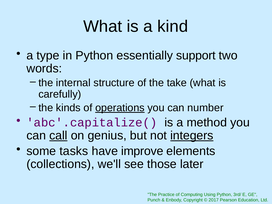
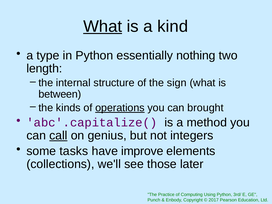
What underline: none -> present (103, 26)
support: support -> nothing (196, 55)
words: words -> length (44, 68)
take: take -> sign (177, 83)
carefully: carefully -> between (60, 94)
number: number -> brought (206, 108)
integers underline: present -> none (192, 136)
